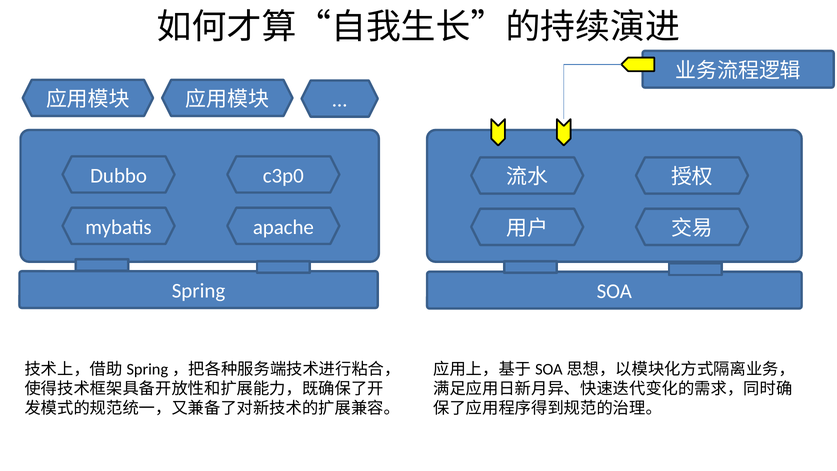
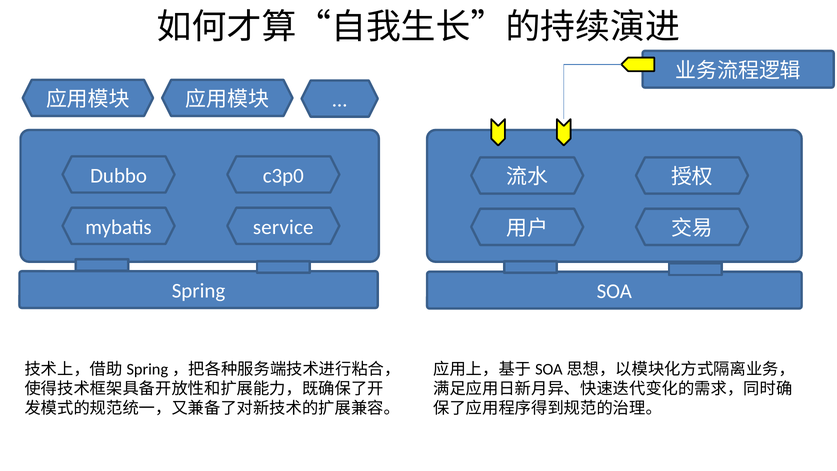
apache: apache -> service (283, 227)
